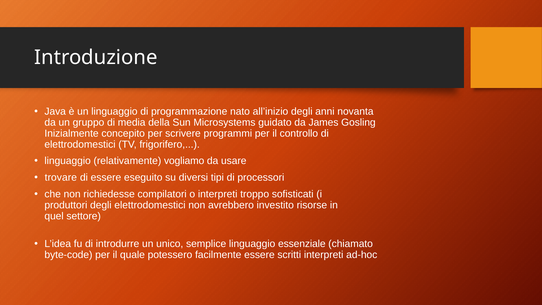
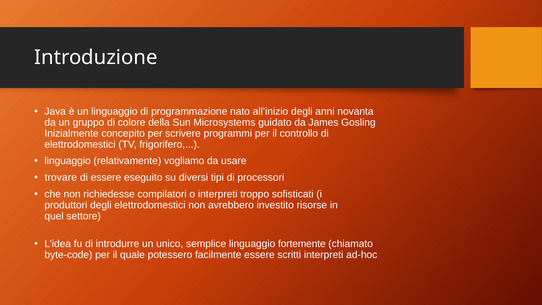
media: media -> colore (132, 122)
essenziale: essenziale -> fortemente (302, 244)
